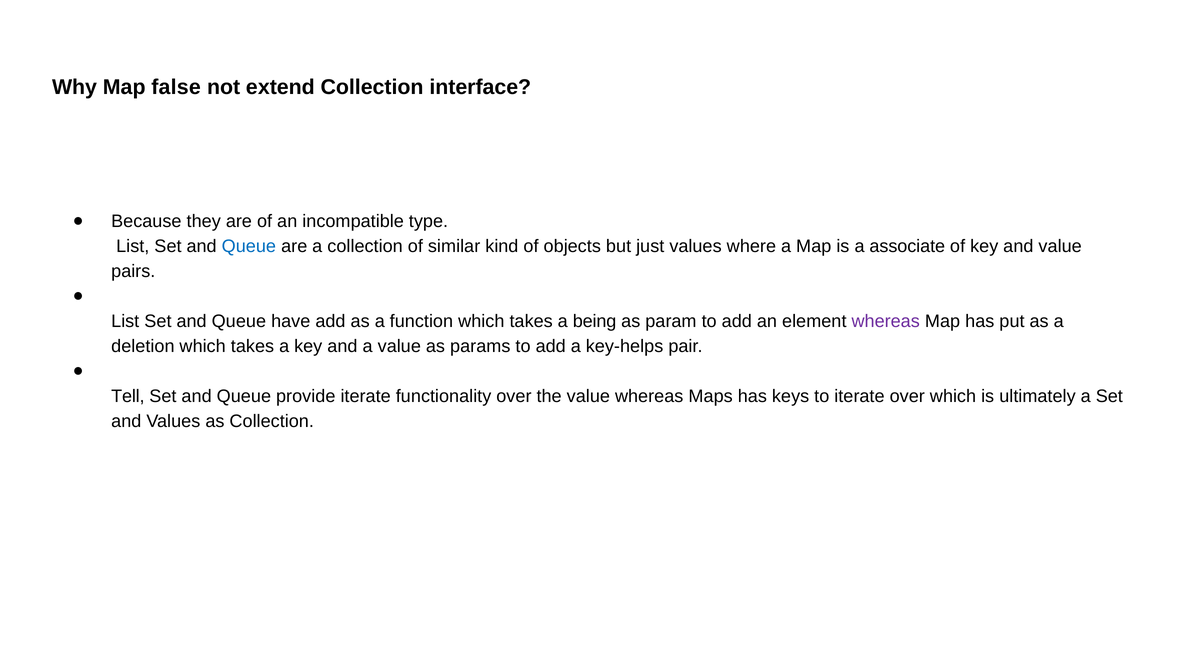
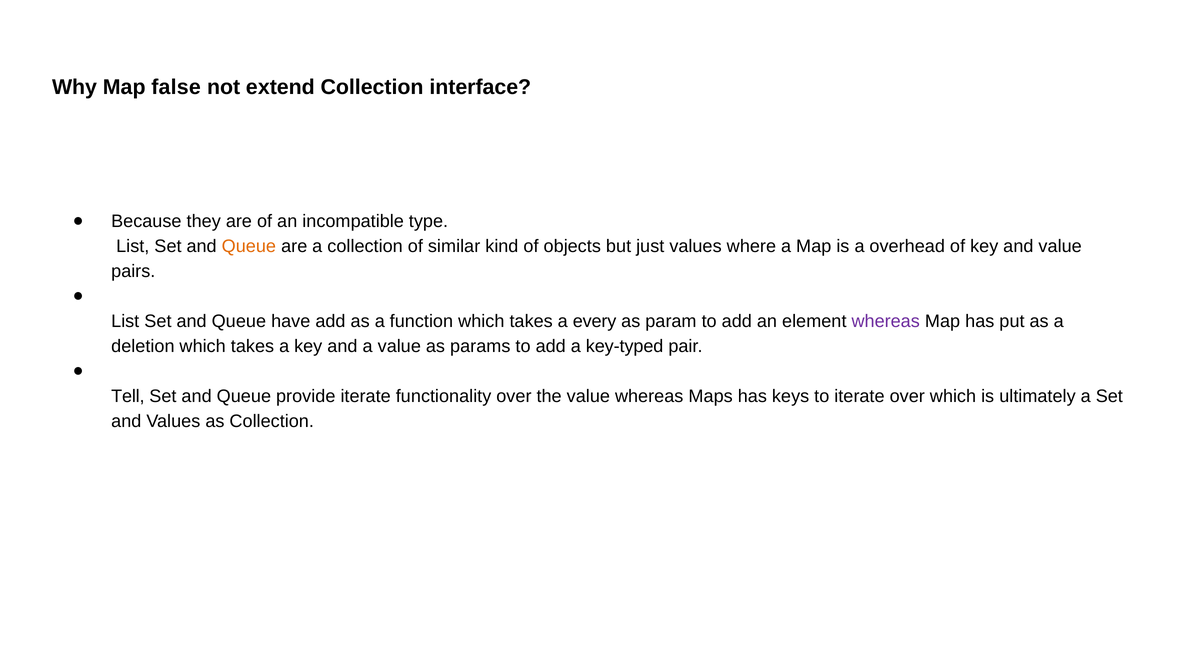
Queue colour: blue -> orange (249, 246)
associate: associate -> overhead (907, 246)
being: being -> every (595, 321)
key-helps: key-helps -> key-typed (625, 346)
